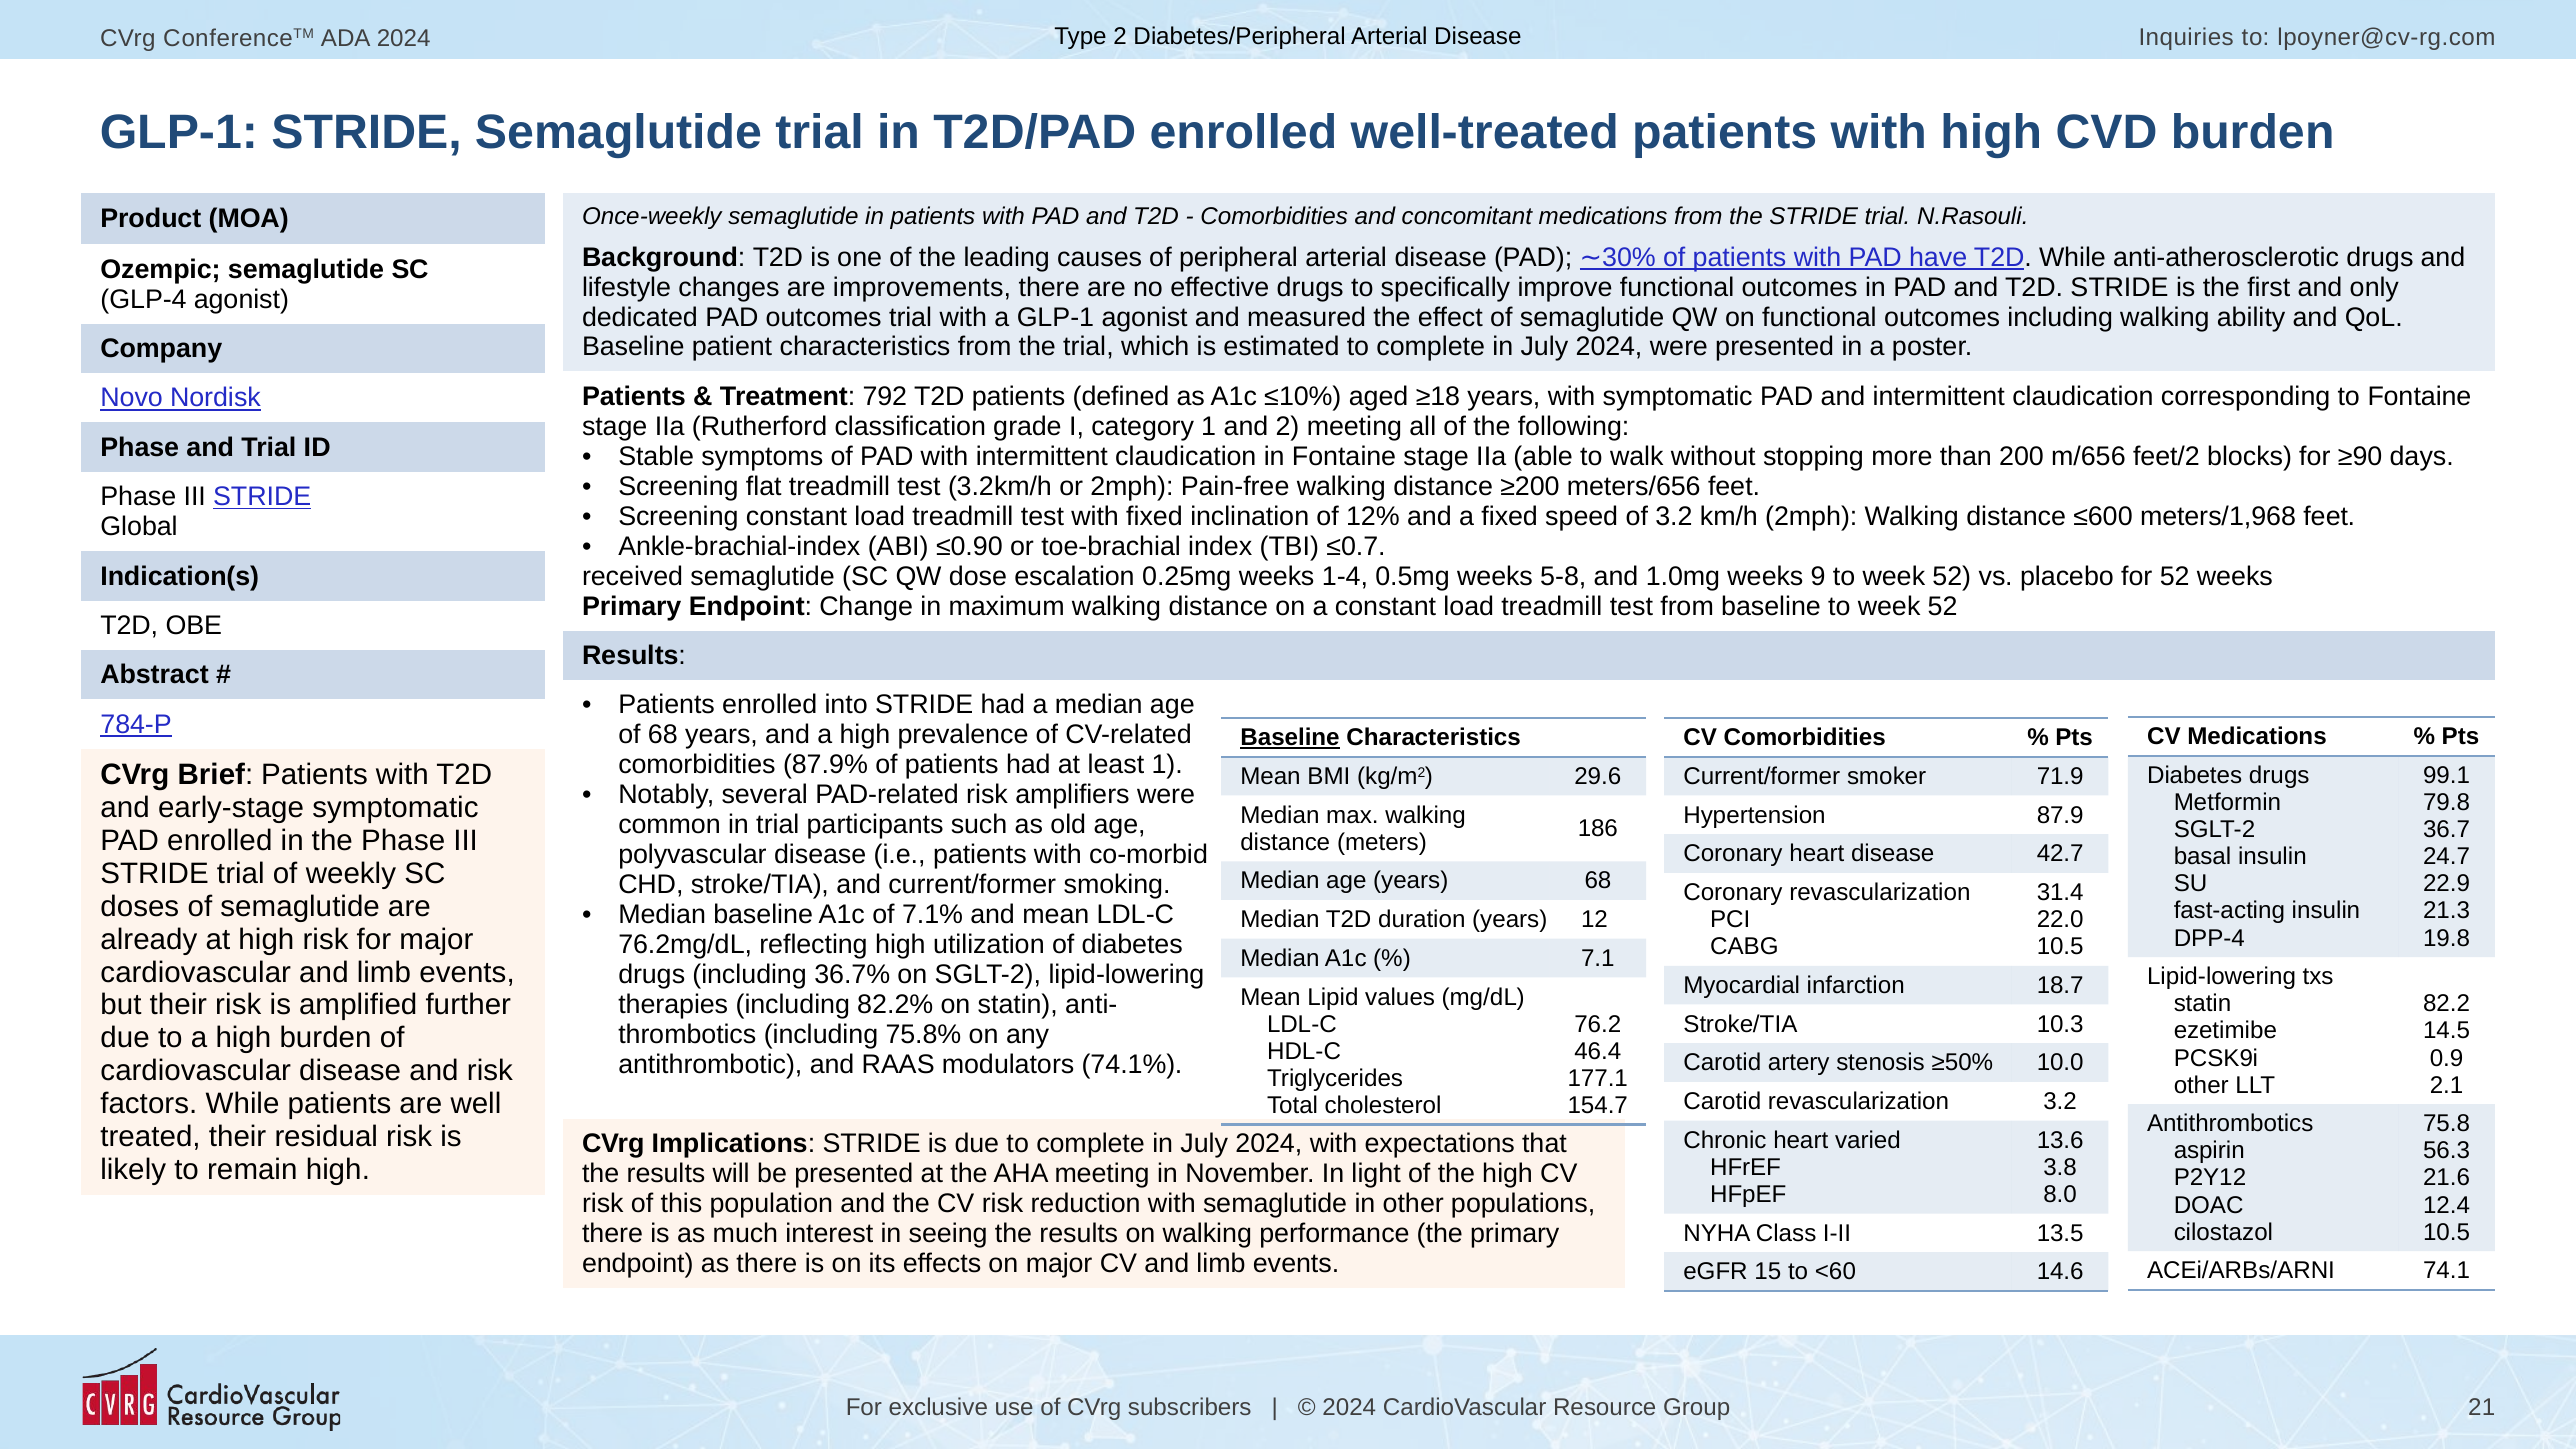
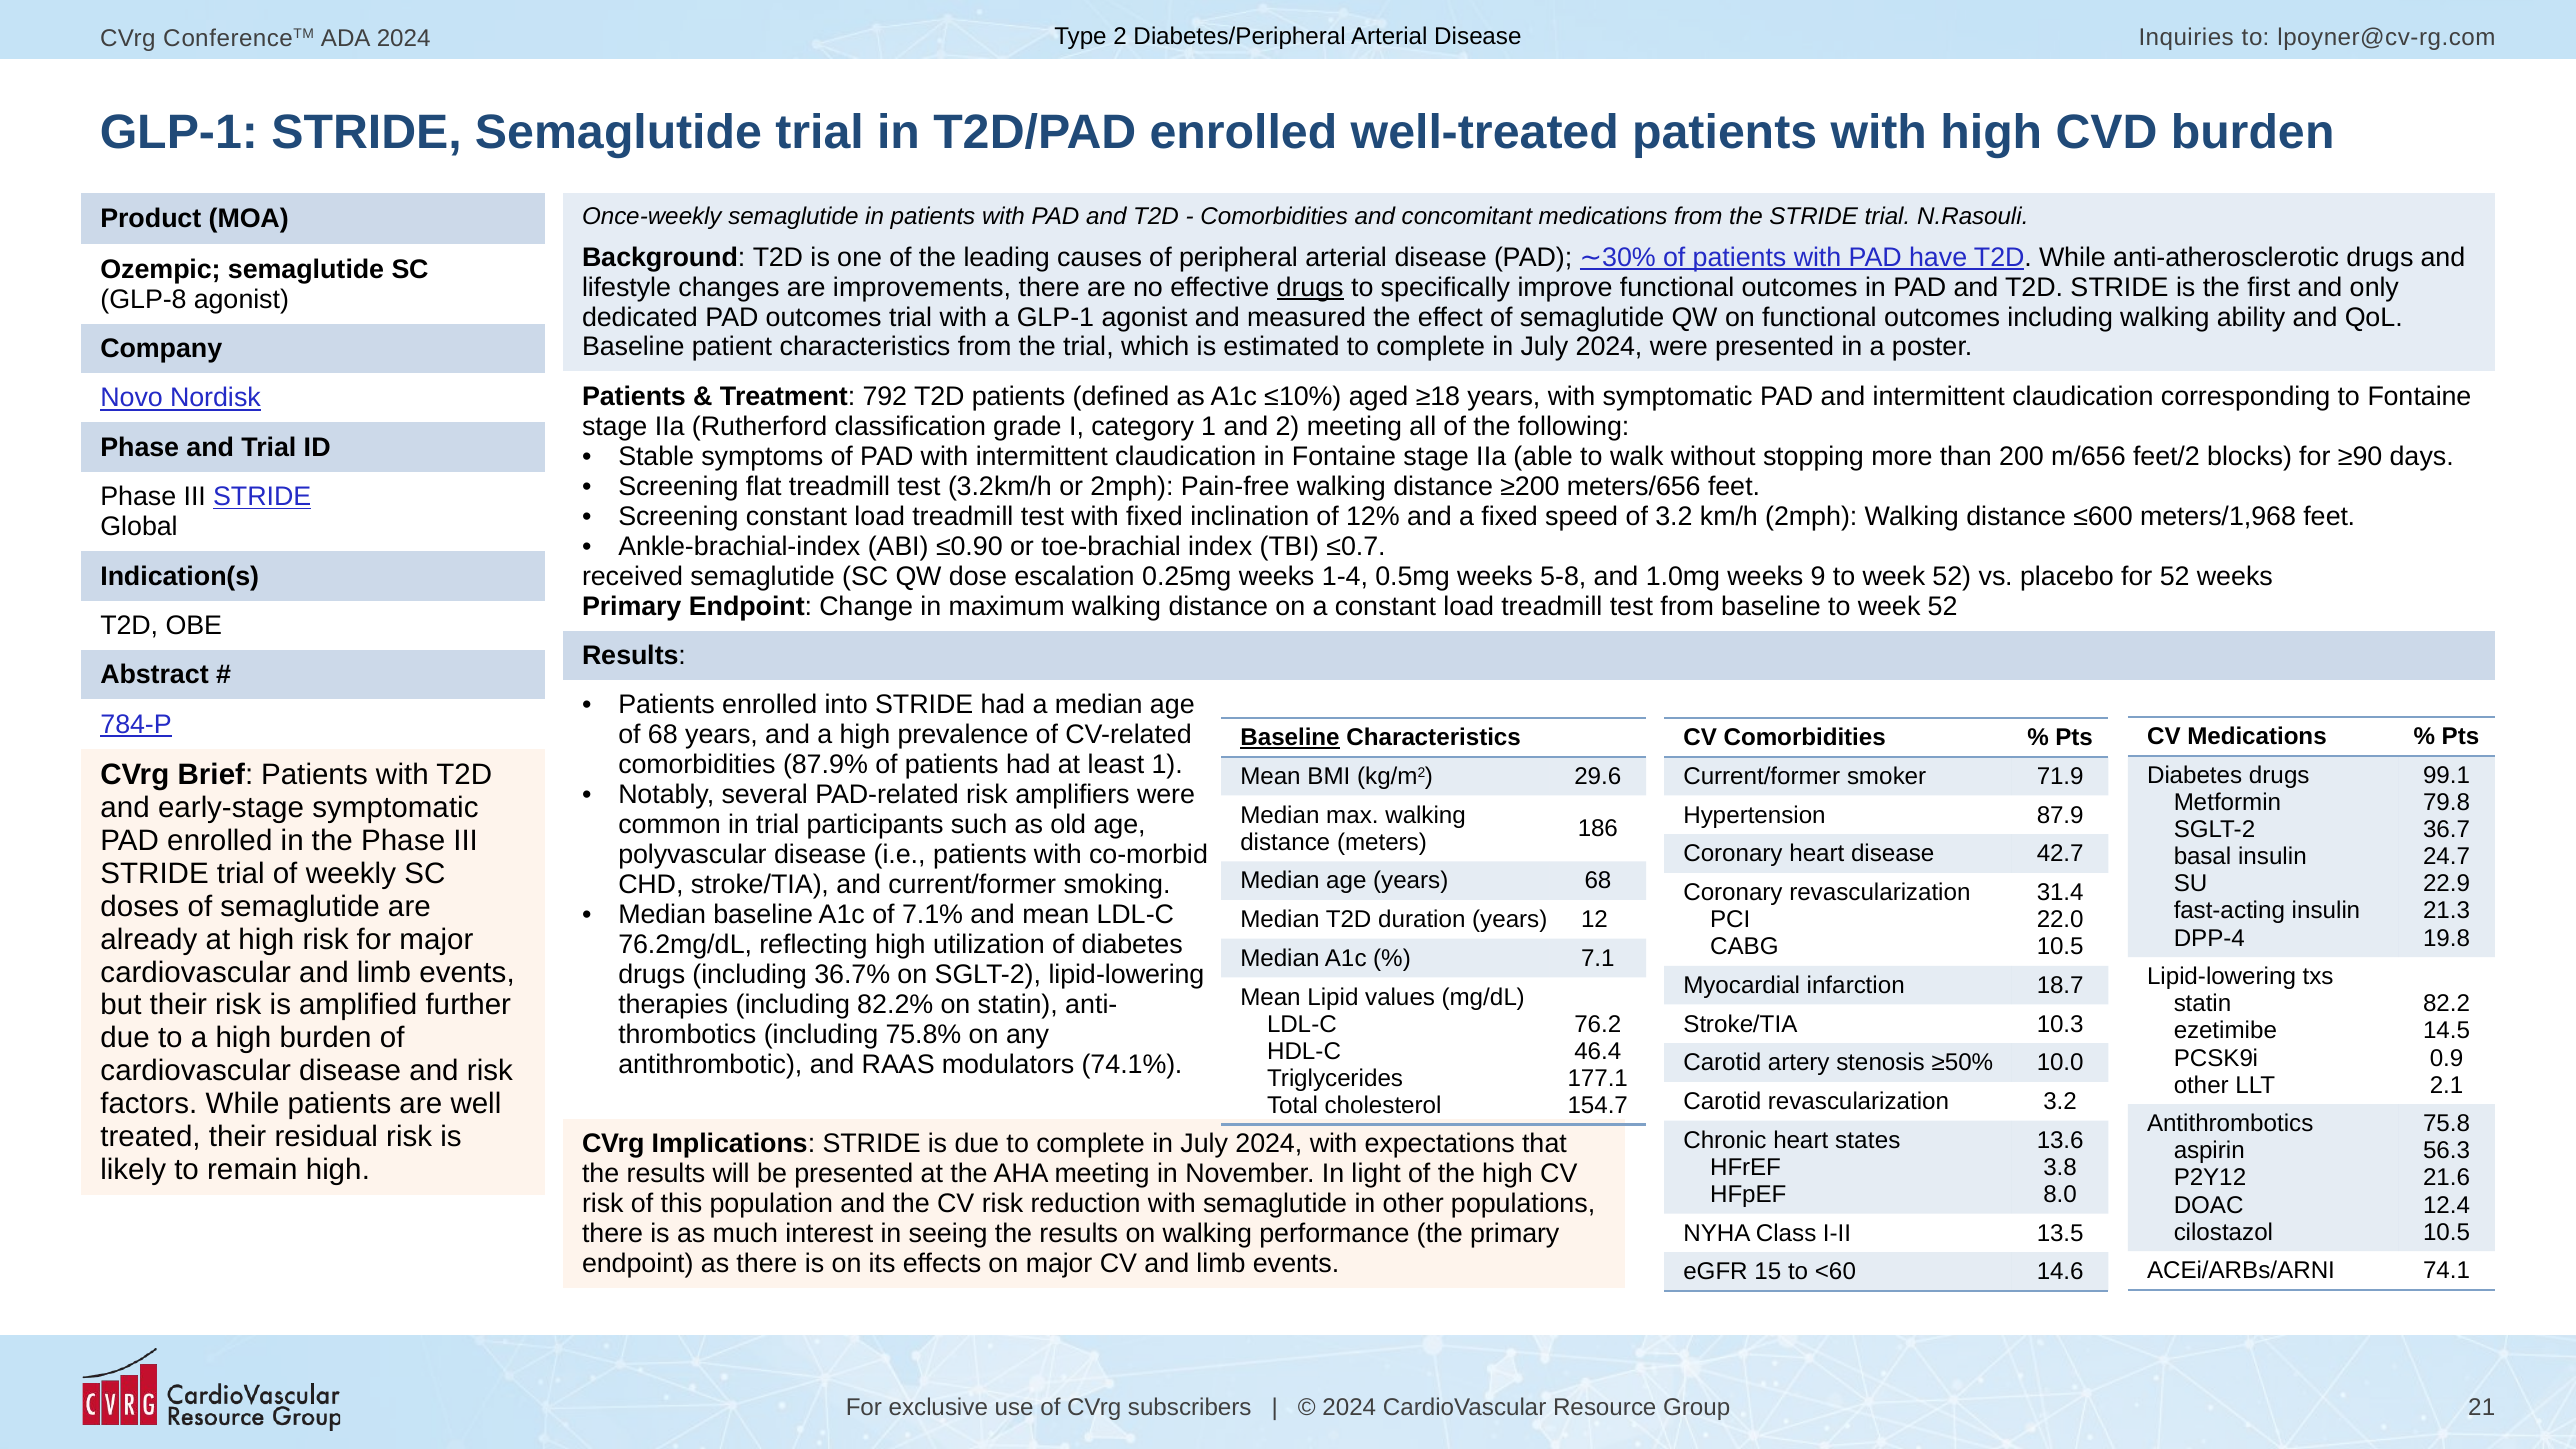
drugs underline: none -> present (1310, 287)
GLP-4: GLP-4 -> GLP-8 (144, 299)
varied: varied -> states (1868, 1140)
